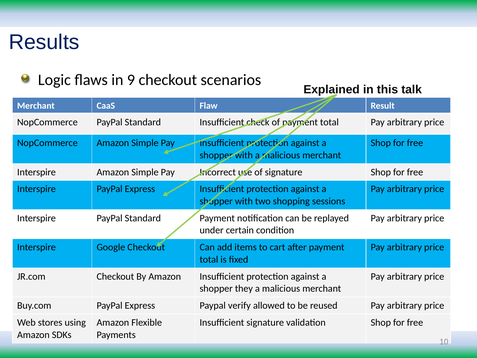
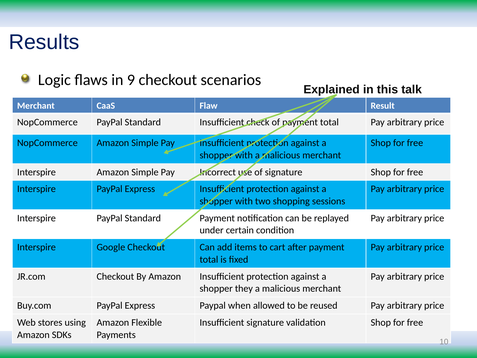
verify: verify -> when (239, 305)
